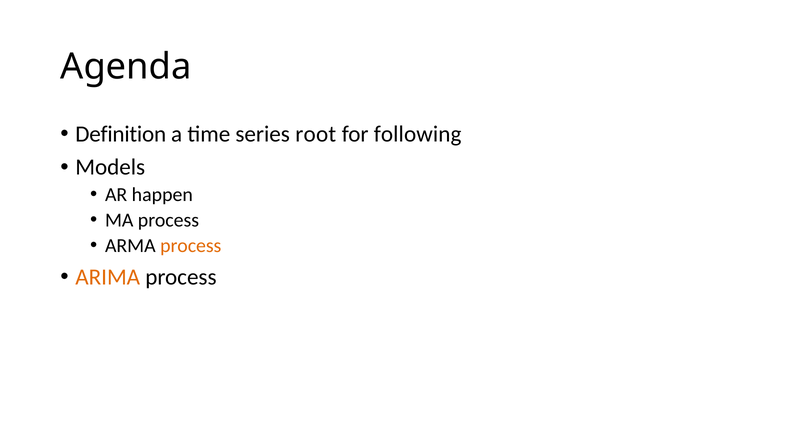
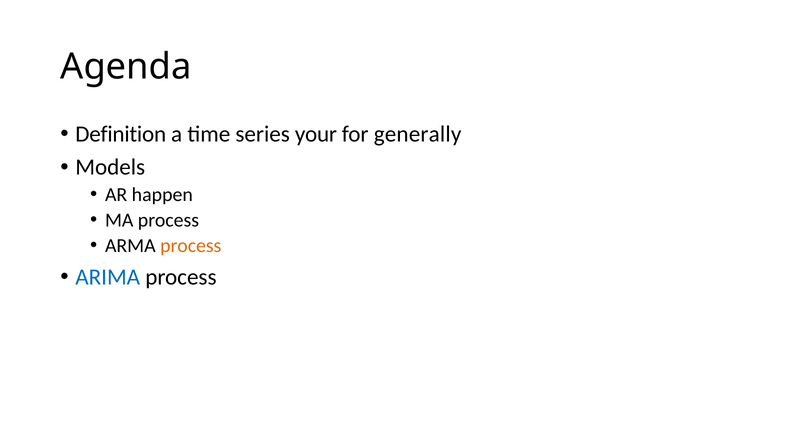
root: root -> your (316, 134)
following: following -> generally (418, 134)
ARIMA colour: orange -> blue (108, 277)
